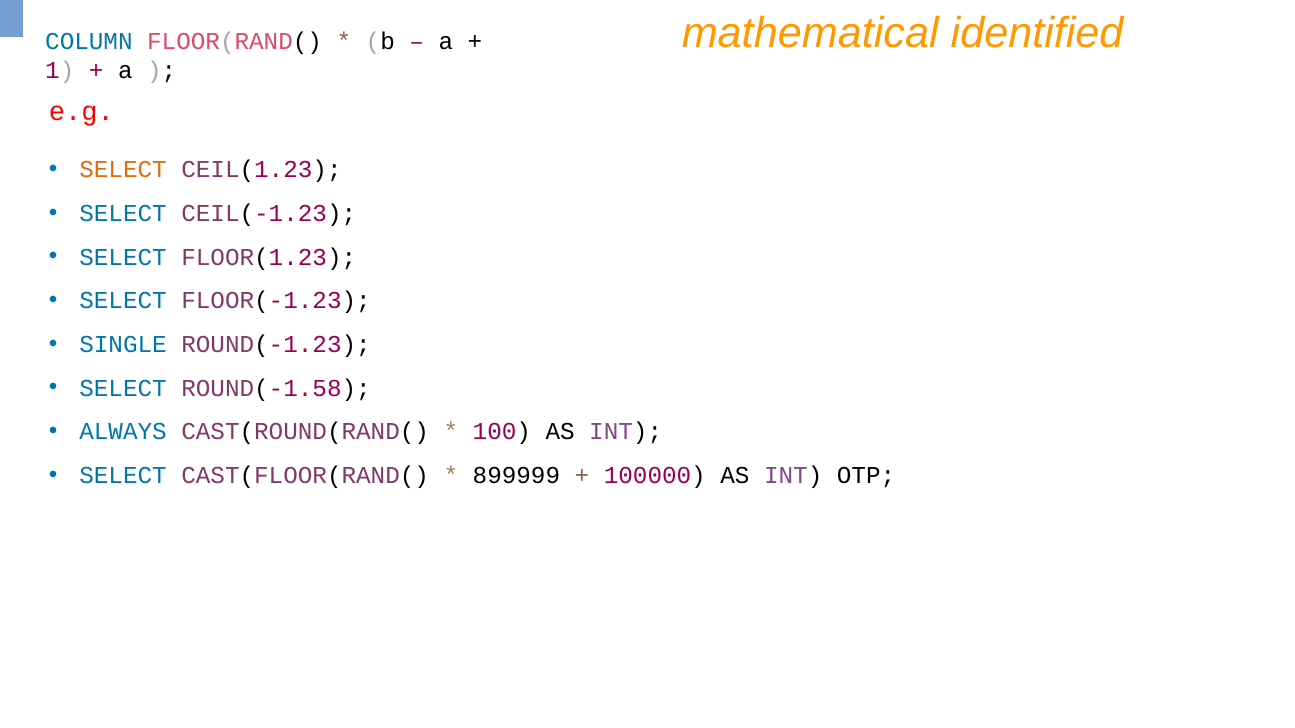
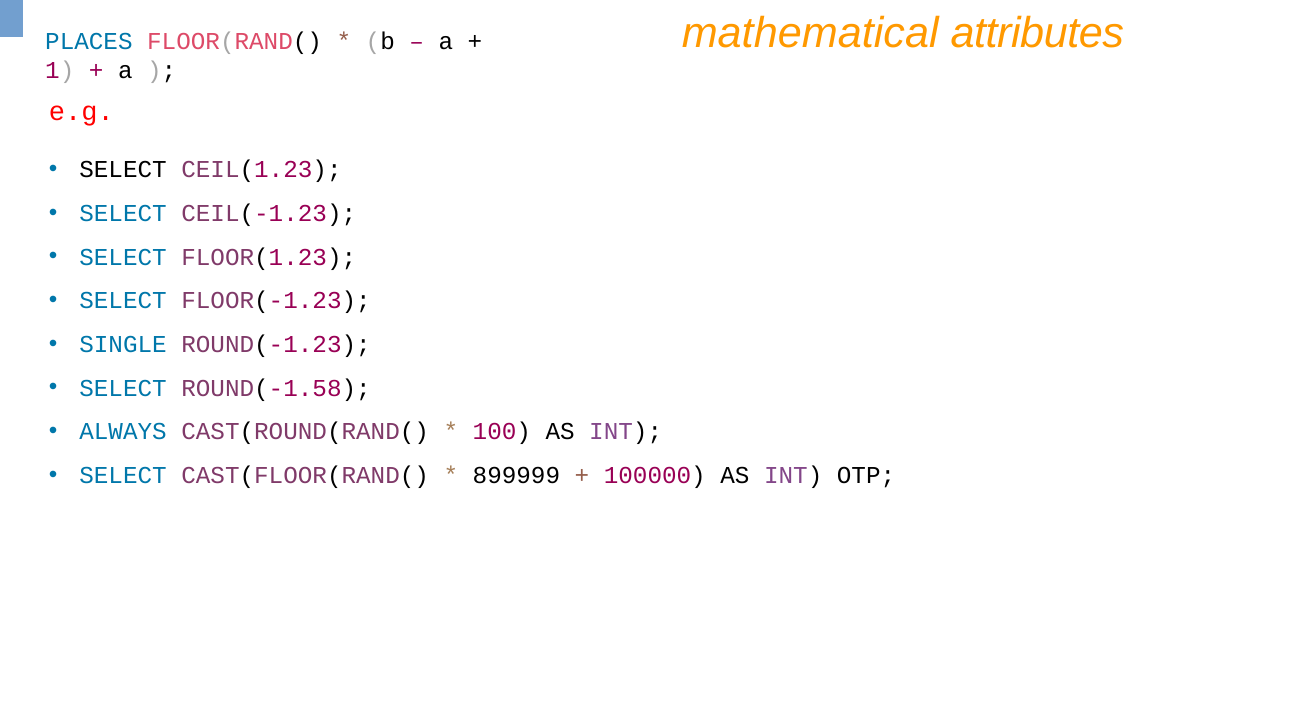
identified: identified -> attributes (1037, 34)
COLUMN: COLUMN -> PLACES (89, 41)
SELECT colour: orange -> black (123, 170)
